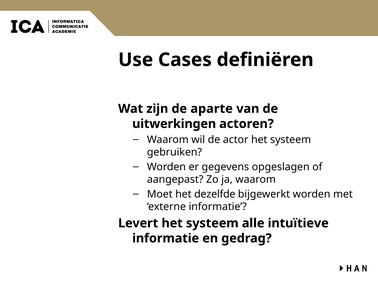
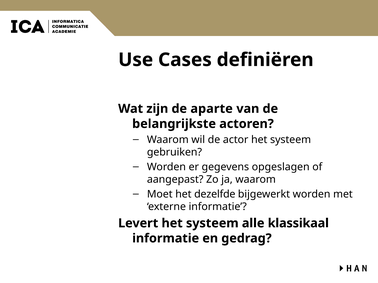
uitwerkingen: uitwerkingen -> belangrijkste (174, 124)
intuïtieve: intuïtieve -> klassikaal (298, 224)
